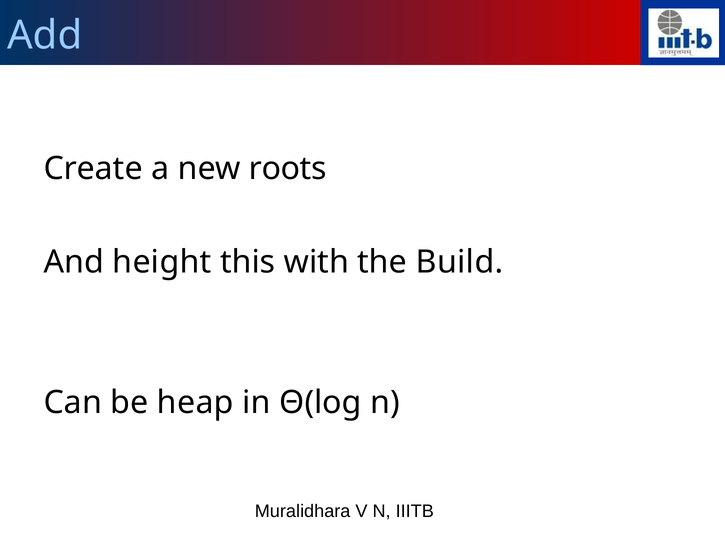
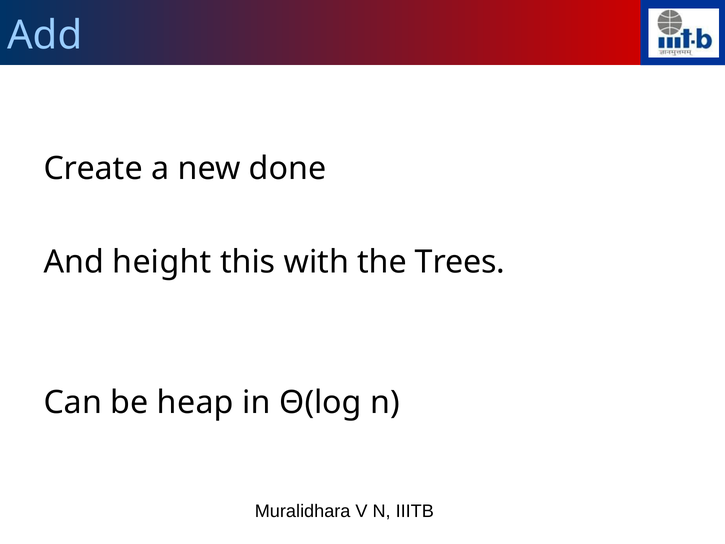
roots: roots -> done (288, 169)
Build: Build -> Trees (460, 262)
